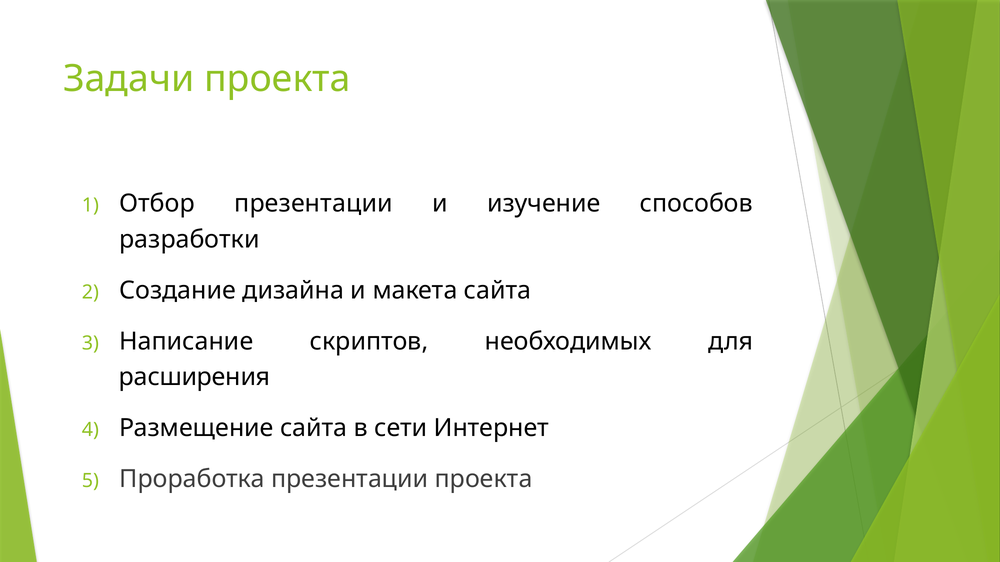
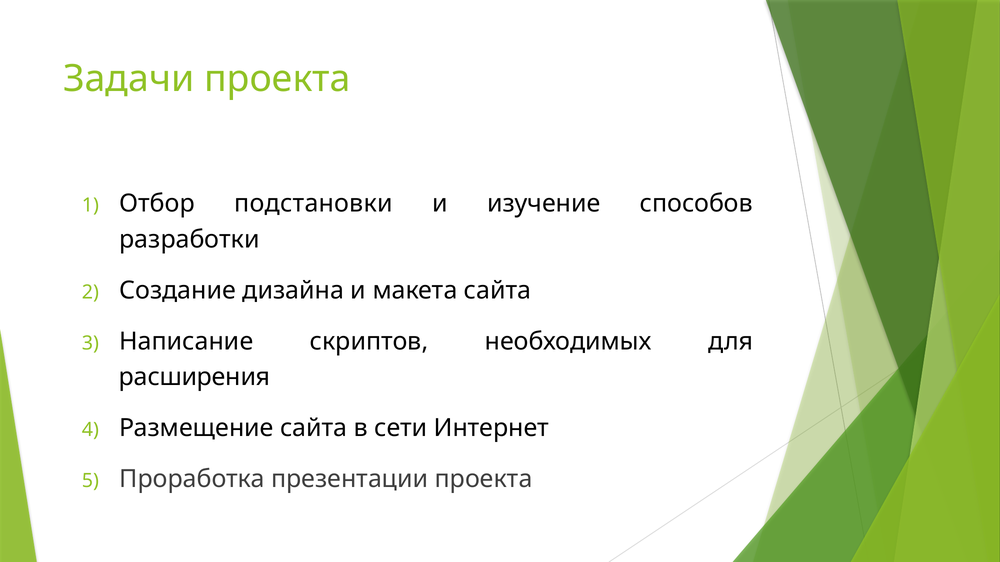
Отбор презентации: презентации -> подстановки (313, 204)
